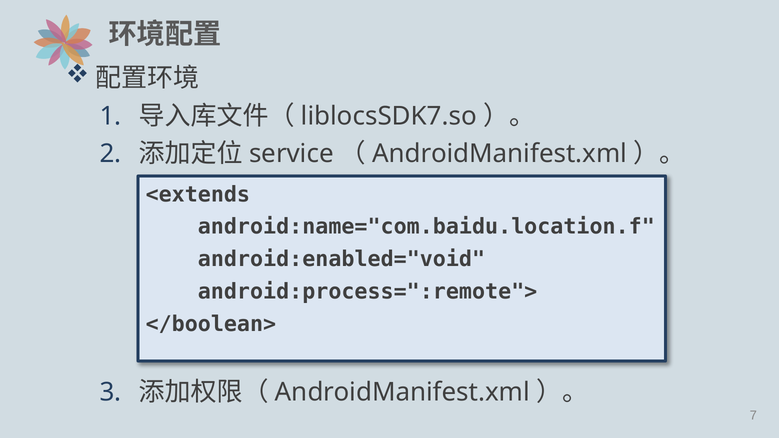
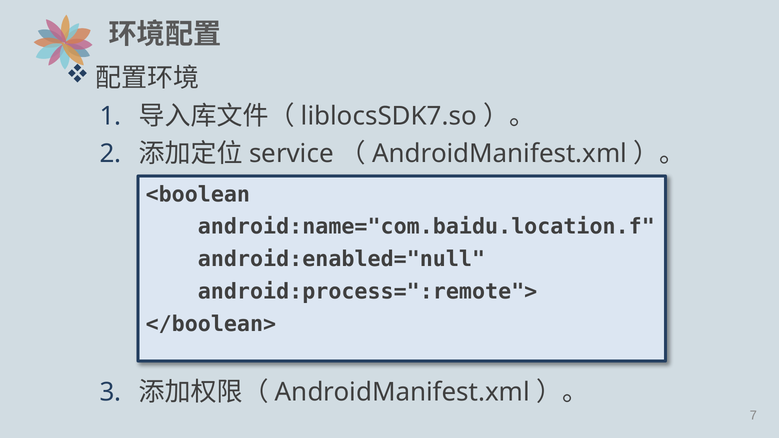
<extends: <extends -> <boolean (198, 194)
android:enabled="void: android:enabled="void -> android:enabled="null (341, 259)
